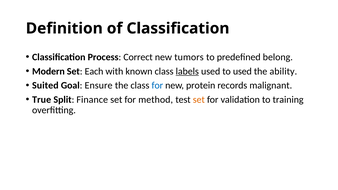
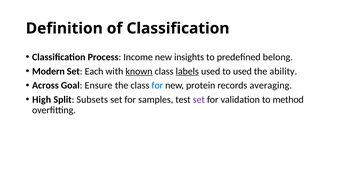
Correct: Correct -> Income (138, 57)
tumors: tumors -> insights (189, 57)
known underline: none -> present (139, 71)
Suited: Suited -> Across (45, 85)
malignant: malignant -> averaging (271, 85)
True: True -> High (42, 100)
Finance: Finance -> Subsets (92, 100)
method: method -> samples (156, 100)
set colour: orange -> purple (199, 100)
training: training -> method (288, 100)
